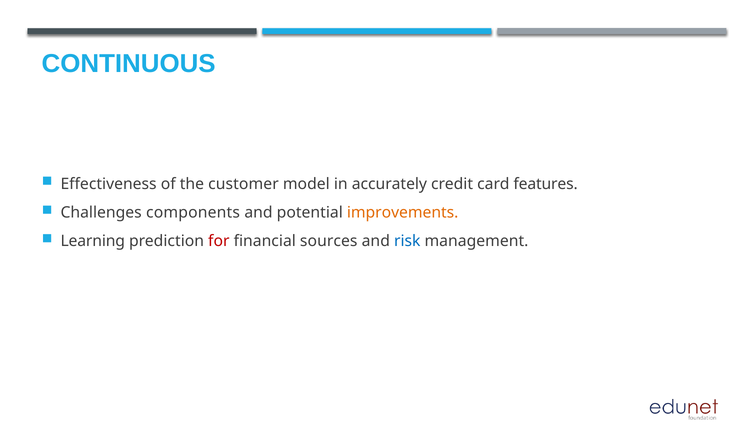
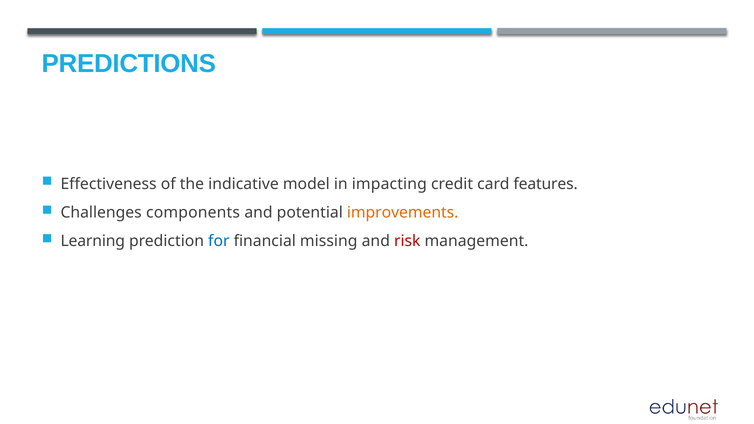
CONTINUOUS: CONTINUOUS -> PREDICTIONS (129, 64)
customer: customer -> indicative (244, 184)
accurately: accurately -> impacting (389, 184)
for colour: red -> blue (219, 241)
sources: sources -> missing (329, 241)
risk colour: blue -> red (407, 241)
